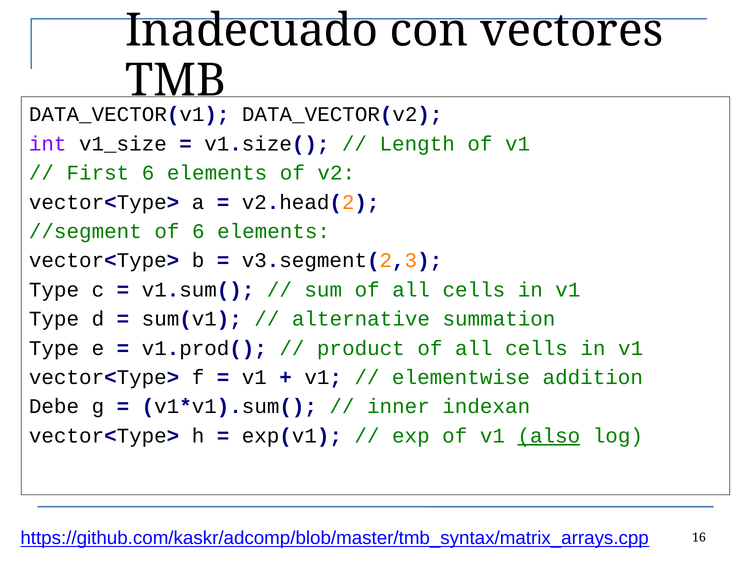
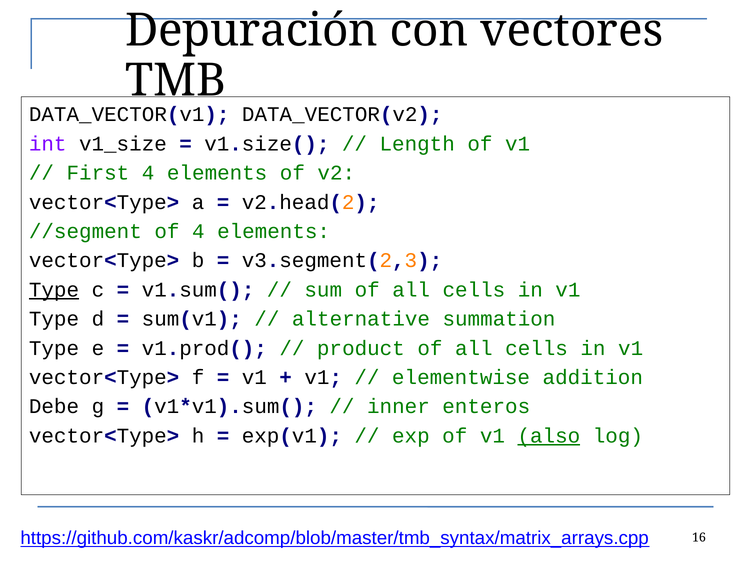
Inadecuado: Inadecuado -> Depuración (252, 31)
First 6: 6 -> 4 (148, 173)
of 6: 6 -> 4 (198, 232)
Type underline: none -> present (54, 290)
indexan: indexan -> enteros (486, 407)
